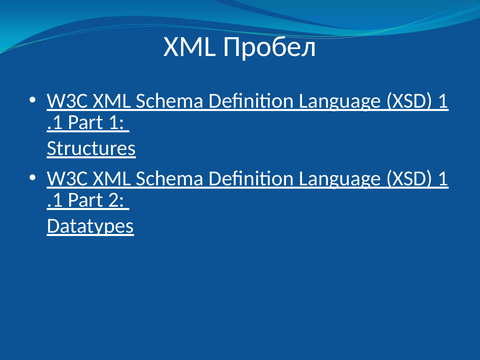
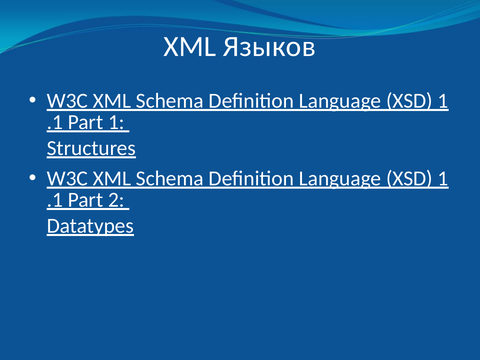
Пробел: Пробел -> Языков (269, 46)
